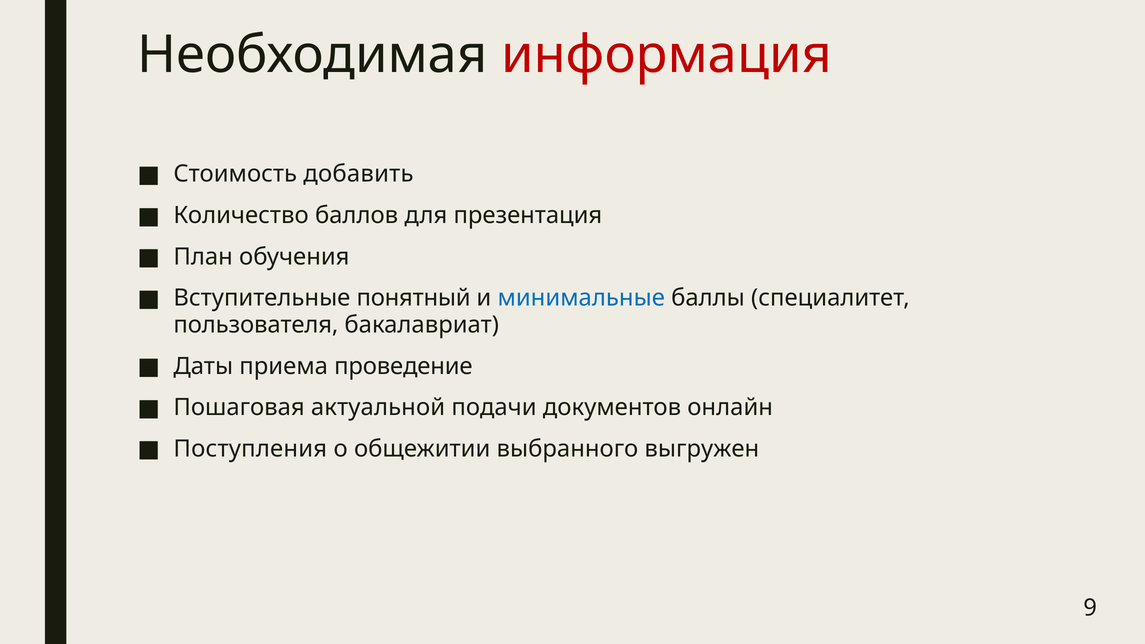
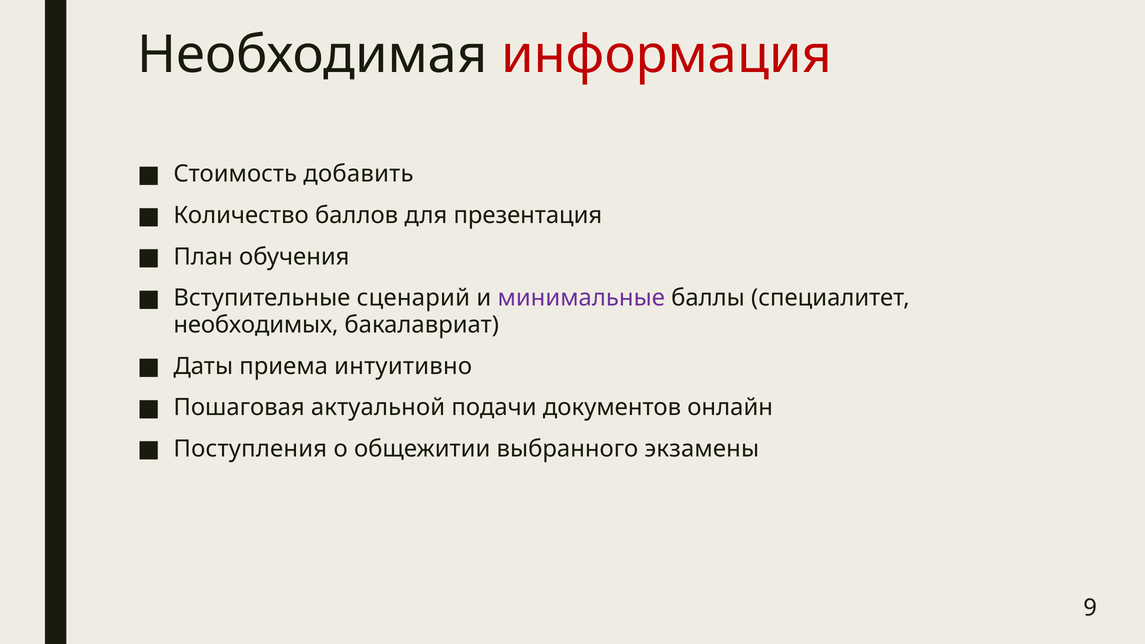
понятный: понятный -> сценарий (413, 298)
минимальные colour: blue -> purple (581, 298)
пользователя: пользователя -> необходимых (256, 325)
проведение: проведение -> интуитивно (403, 366)
выгружен: выгружен -> экзамены (702, 449)
